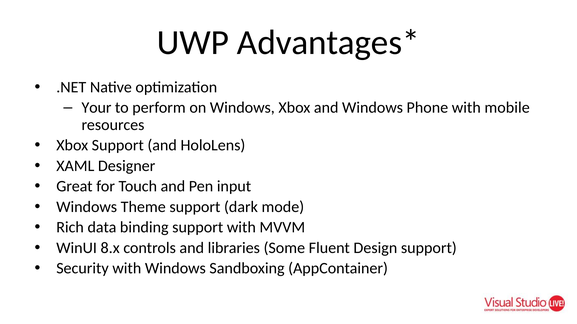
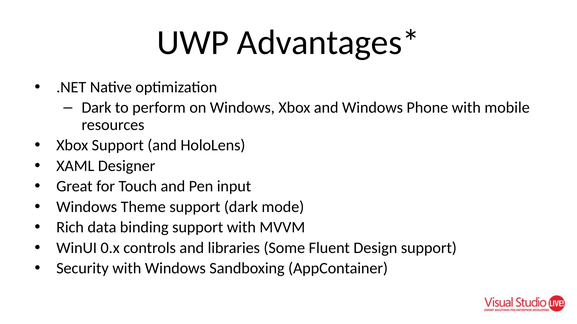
Your: Your -> Dark (97, 108)
8.x: 8.x -> 0.x (110, 248)
